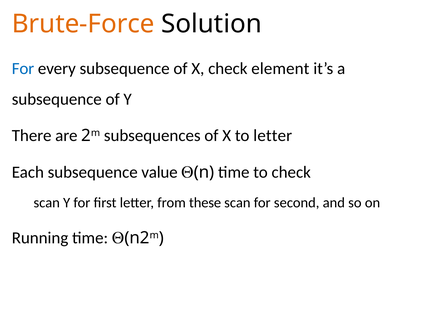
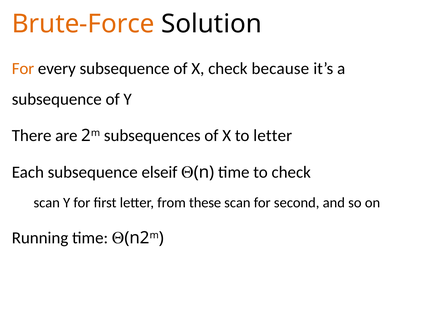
For colour: blue -> orange (23, 69)
element: element -> because (280, 69)
value: value -> elseif (159, 172)
